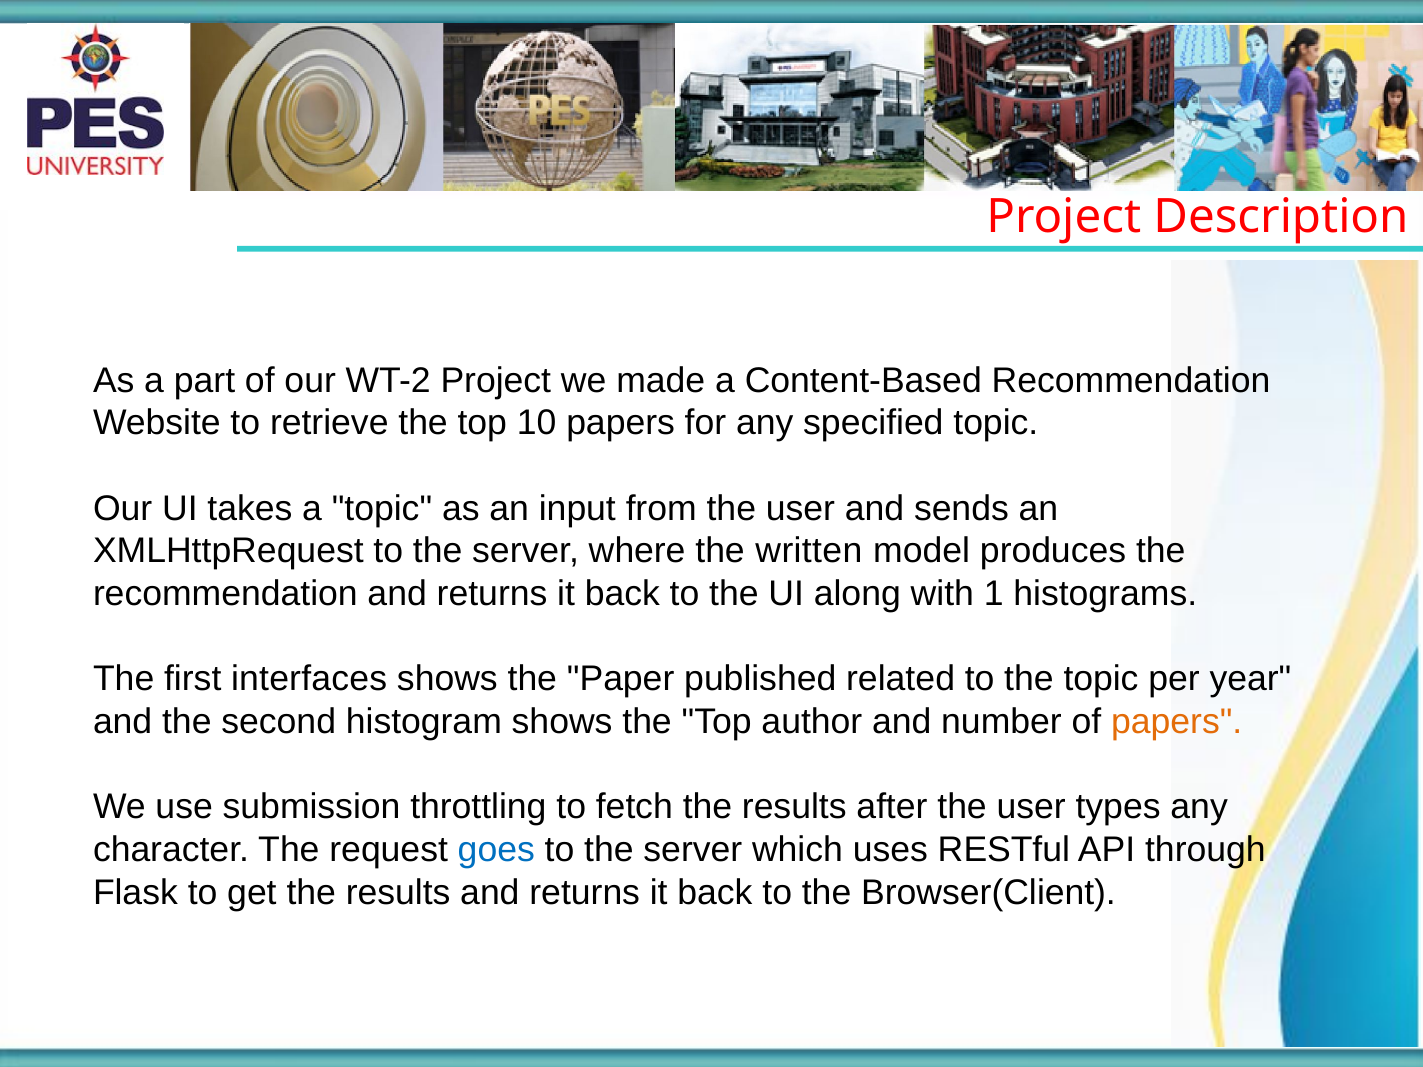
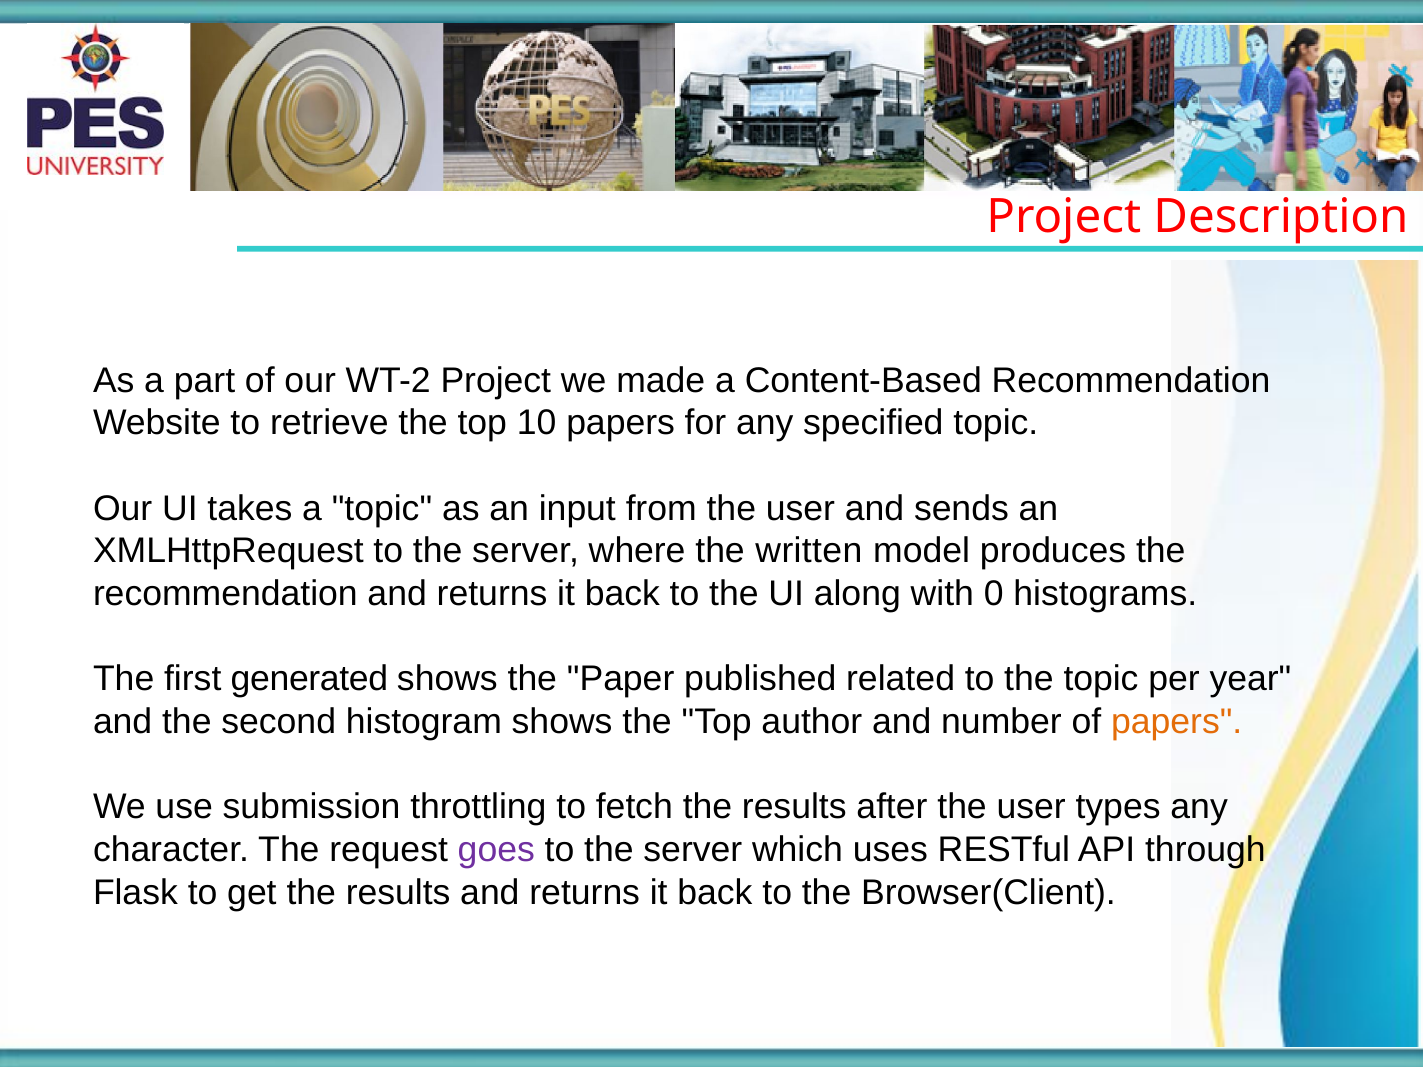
1: 1 -> 0 (994, 594)
interfaces: interfaces -> generated (309, 679)
goes colour: blue -> purple (496, 850)
